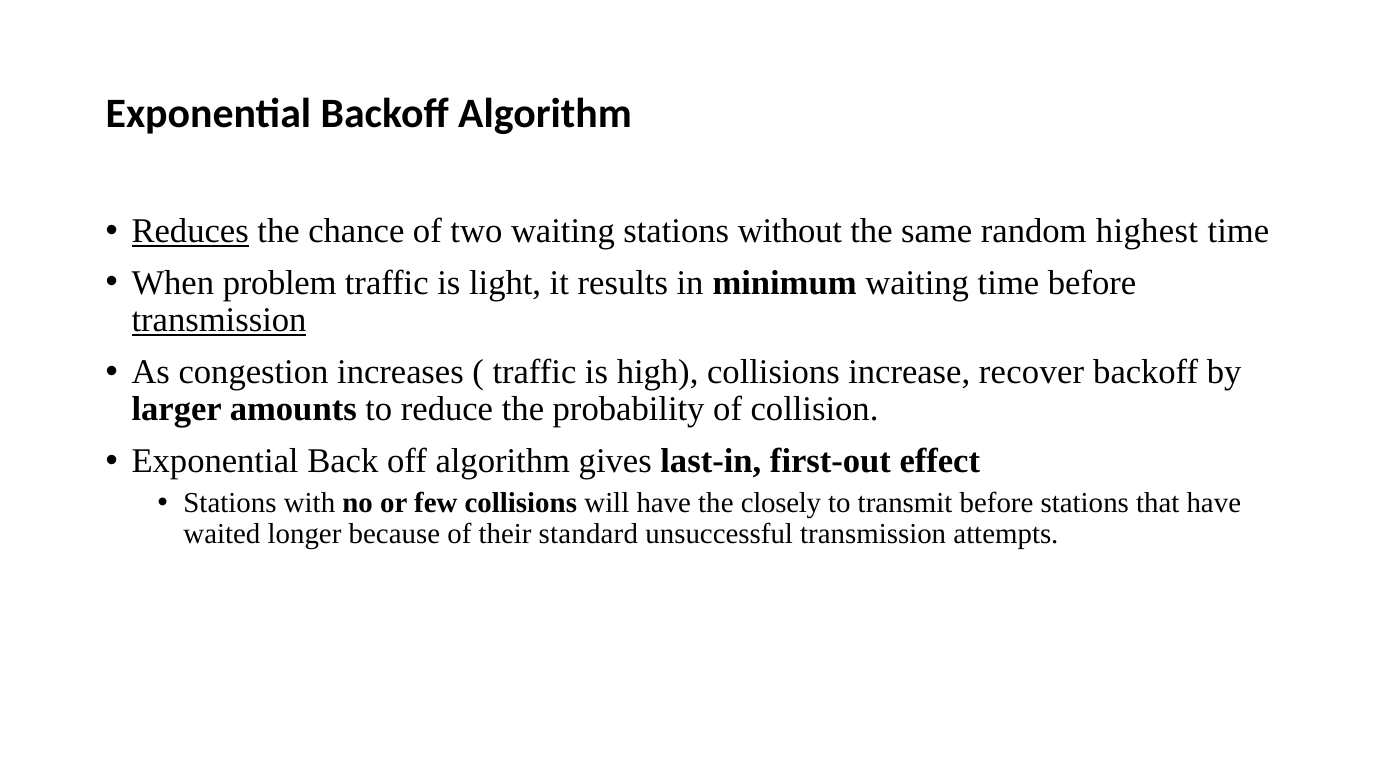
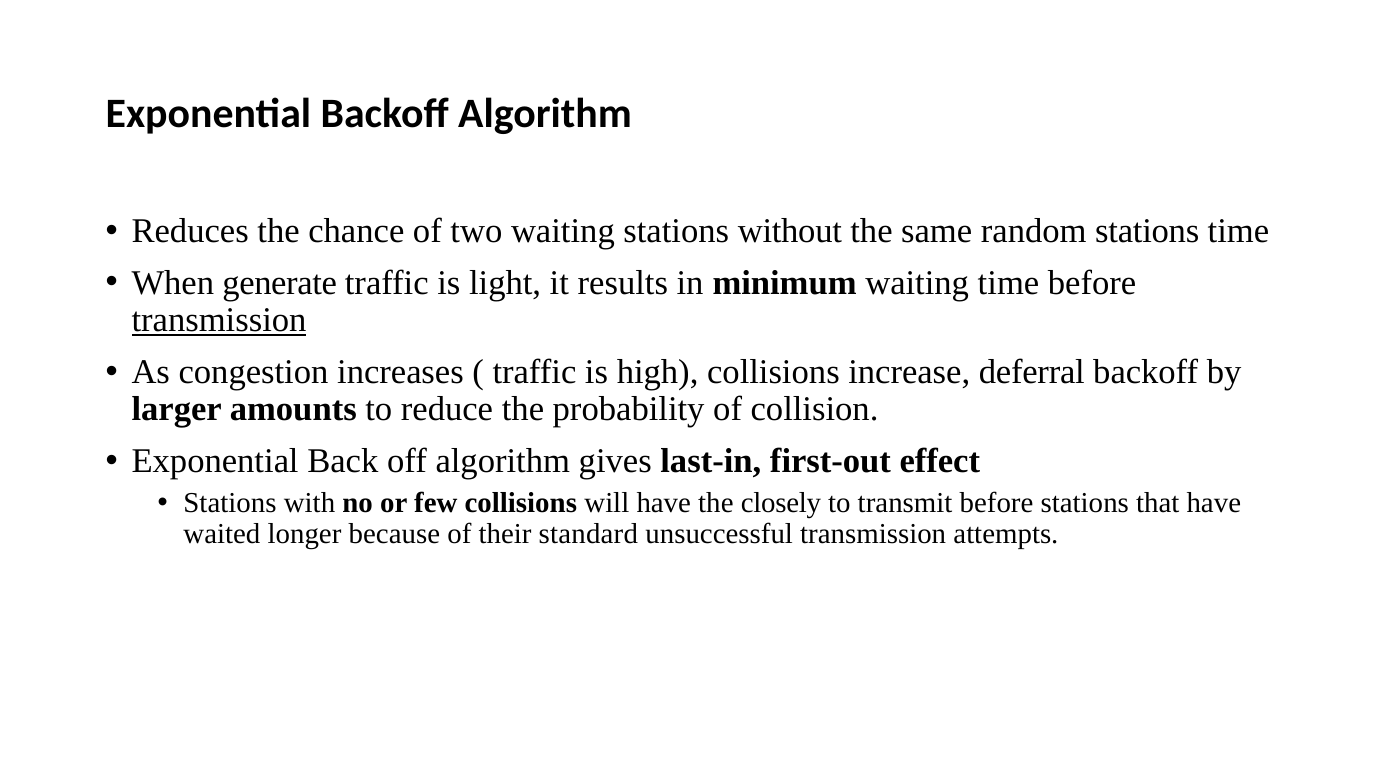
Reduces underline: present -> none (190, 231)
random highest: highest -> stations (1147, 231)
problem: problem -> generate (280, 283)
recover: recover -> deferral (1032, 372)
